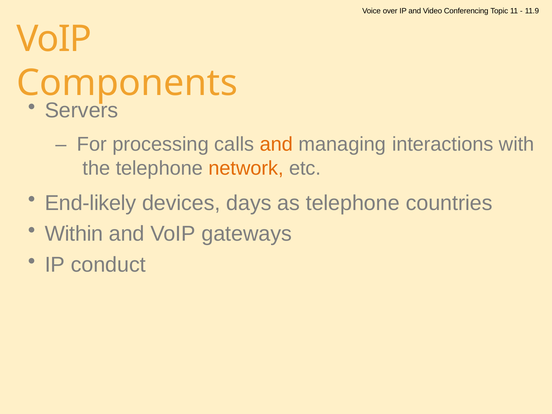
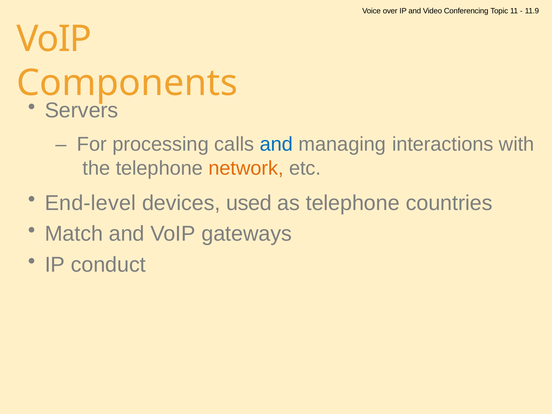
and colour: orange -> blue (276, 144)
End-likely: End-likely -> End-level (90, 203)
days: days -> used (249, 203)
Within: Within -> Match (74, 234)
